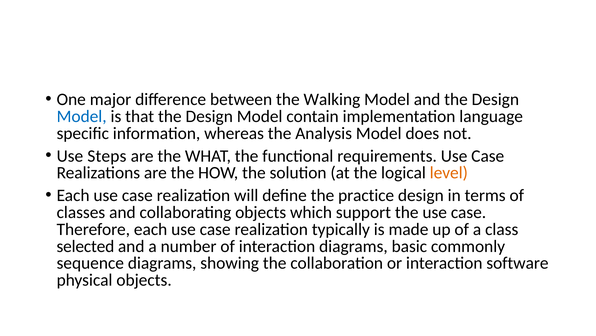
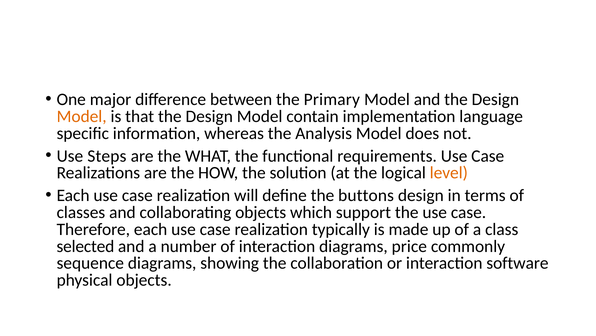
Walking: Walking -> Primary (332, 99)
Model colour: blue -> orange (82, 116)
practice: practice -> buttons (366, 195)
basic: basic -> price (409, 246)
